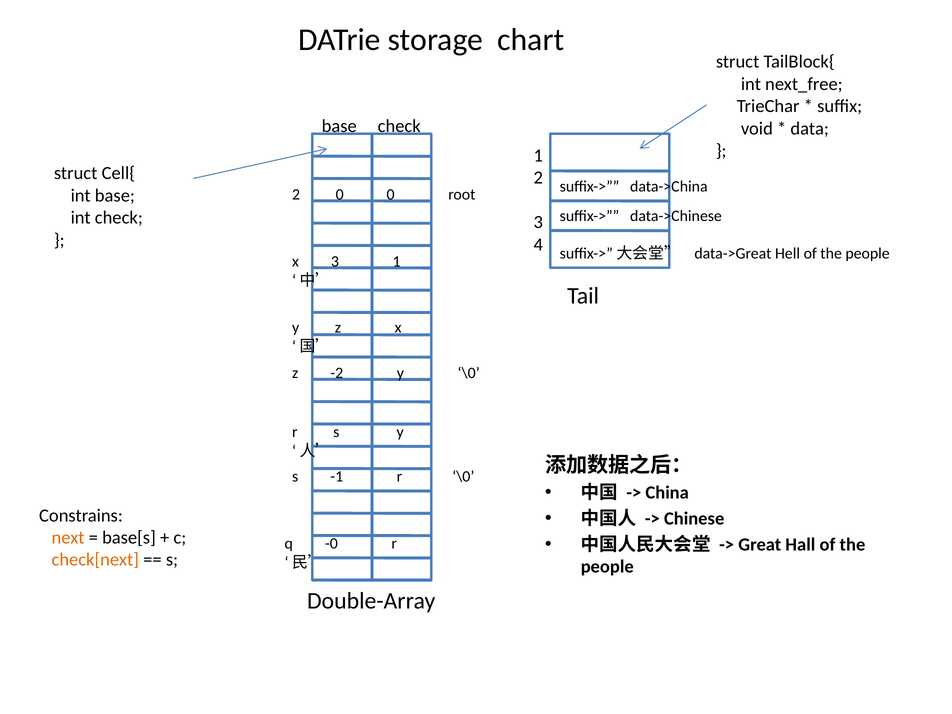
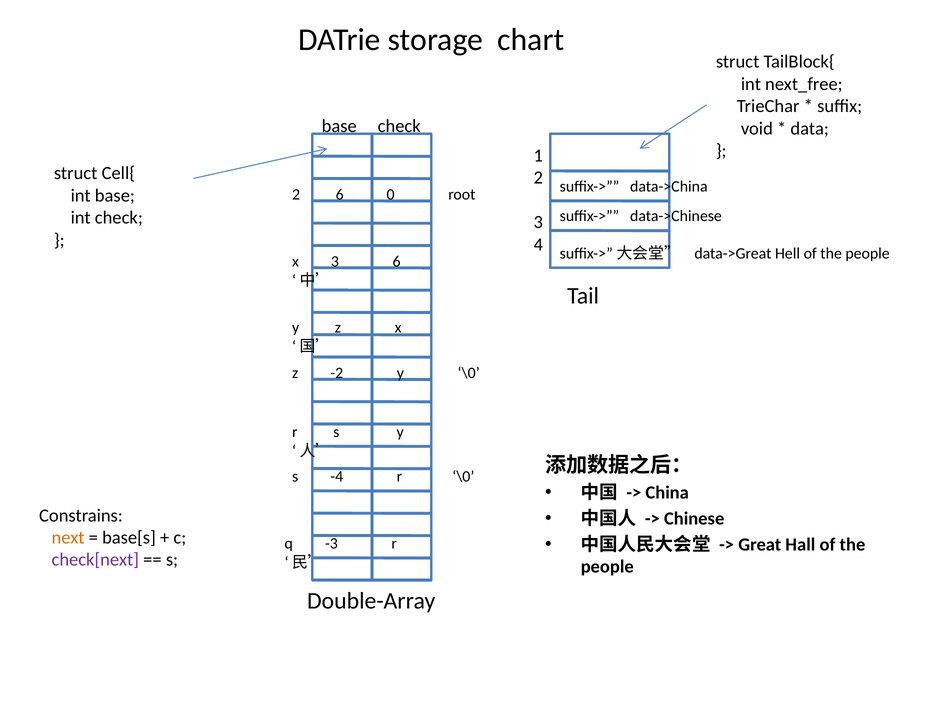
2 0: 0 -> 6 (340, 195)
3 1: 1 -> 6 (397, 262)
-1: -1 -> -4 (337, 476)
-0: -0 -> -3 (331, 543)
check[next colour: orange -> purple (95, 560)
